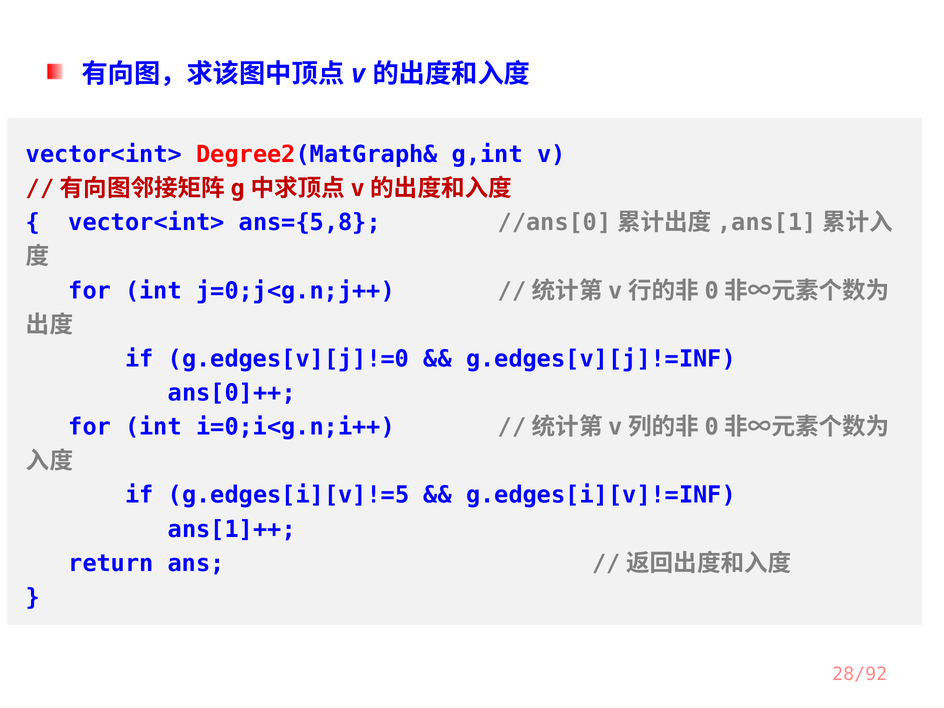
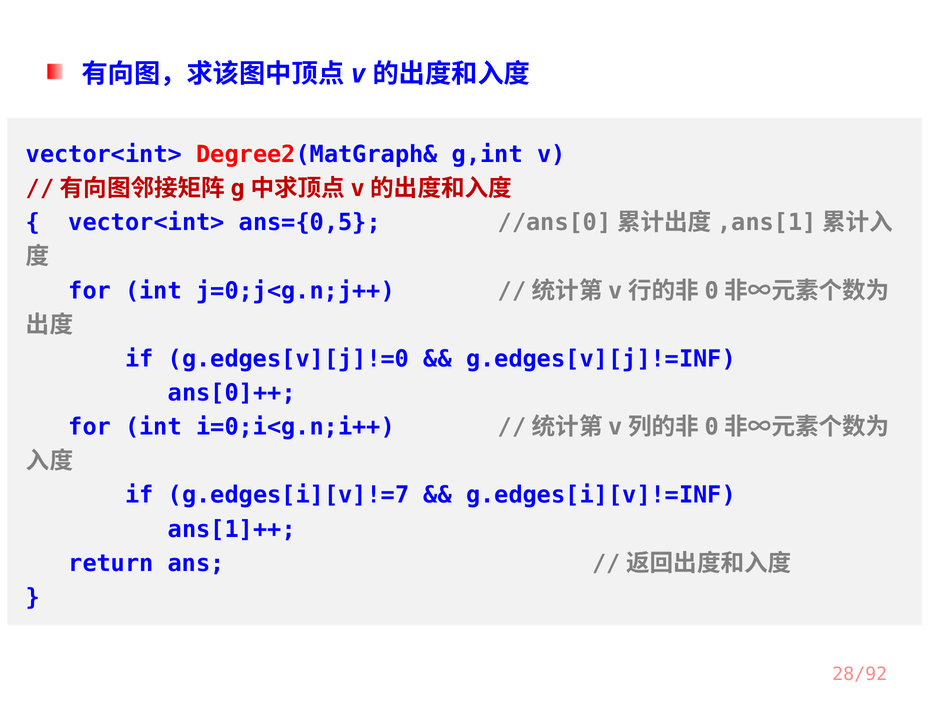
ans={5,8: ans={5,8 -> ans={0,5 (310, 223)
g.edges[i][v]!=5: g.edges[i][v]!=5 -> g.edges[i][v]!=7 (289, 495)
